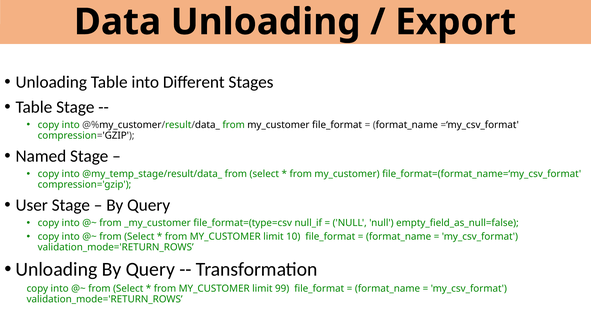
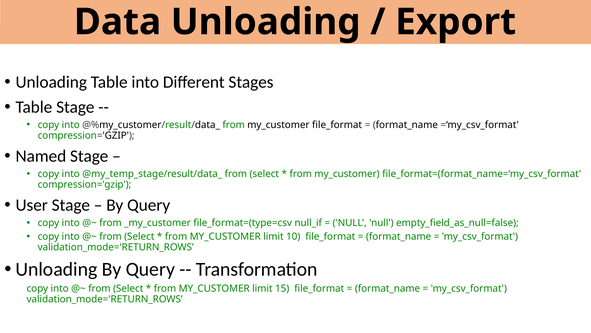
99: 99 -> 15 (282, 288)
